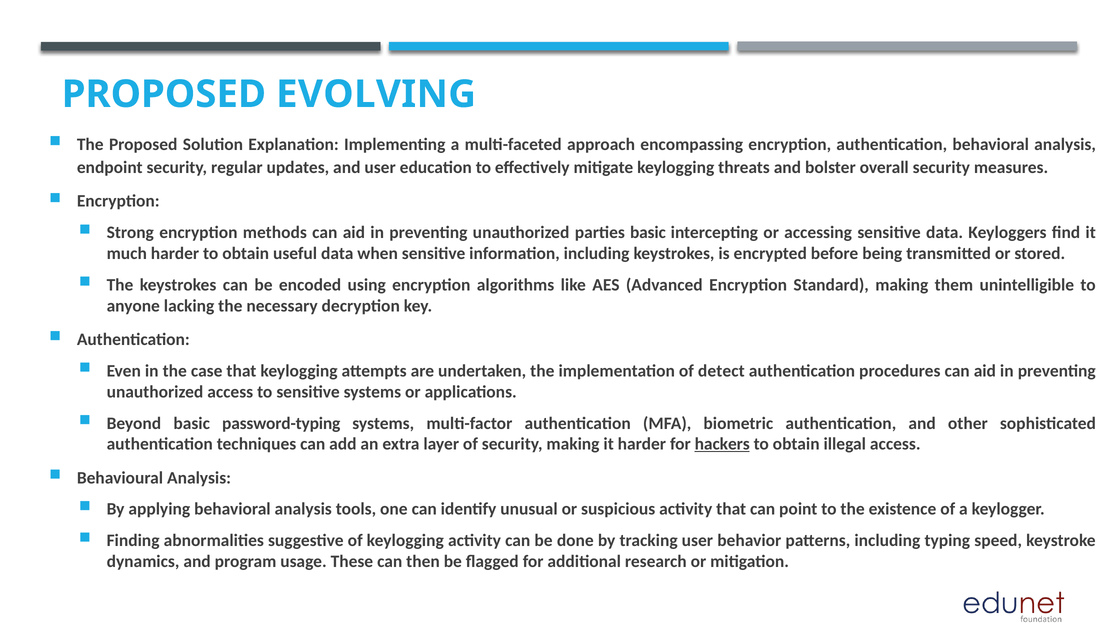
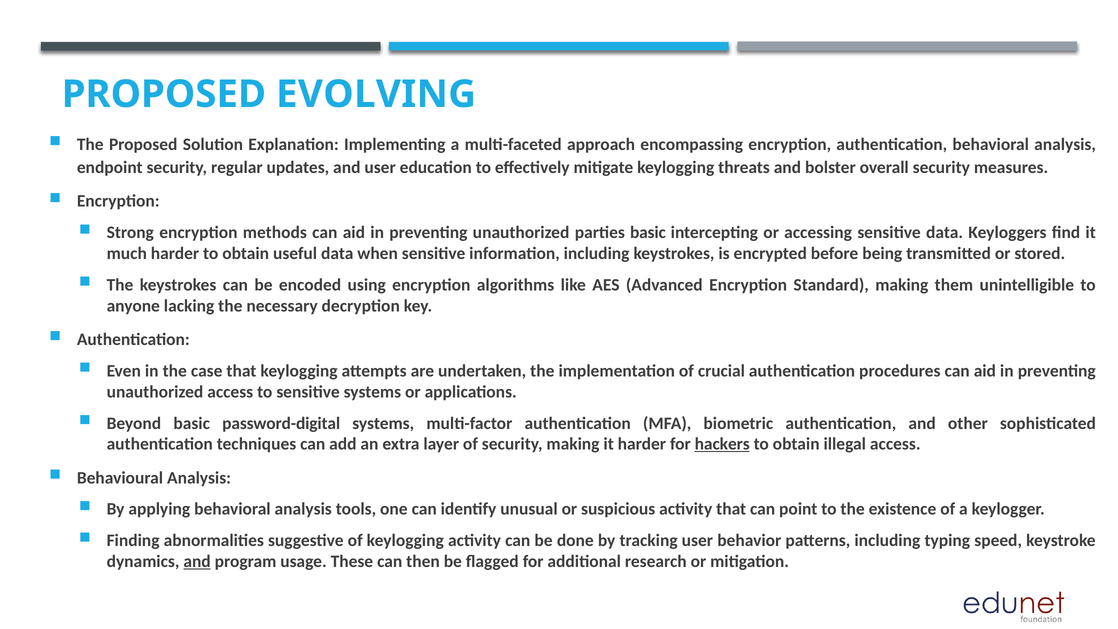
detect: detect -> crucial (721, 371)
password-typing: password-typing -> password-digital (281, 423)
and underline: none -> present (197, 562)
